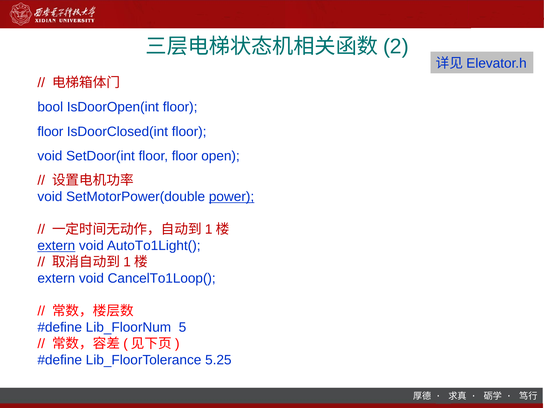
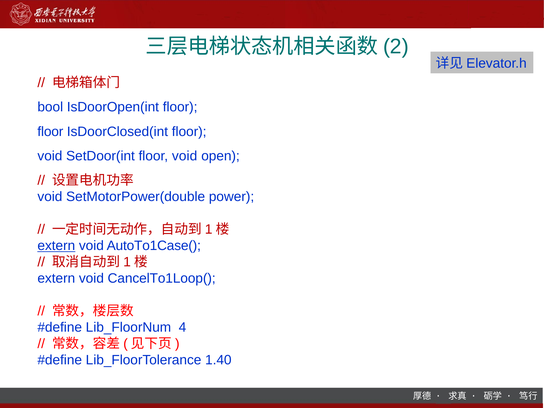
SetDoor(int floor floor: floor -> void (185, 156)
power underline: present -> none (232, 197)
AutoTo1Light(: AutoTo1Light( -> AutoTo1Case( (154, 246)
5: 5 -> 4 (182, 327)
5.25: 5.25 -> 1.40 (218, 360)
